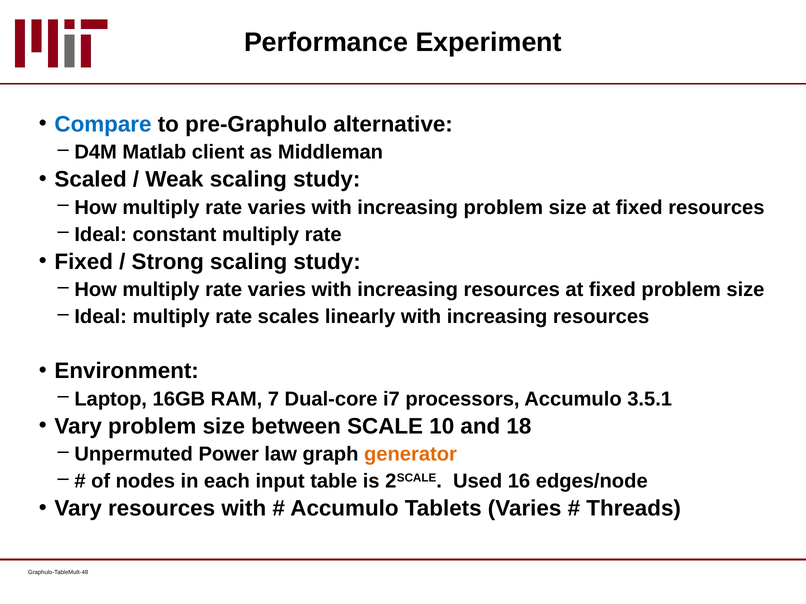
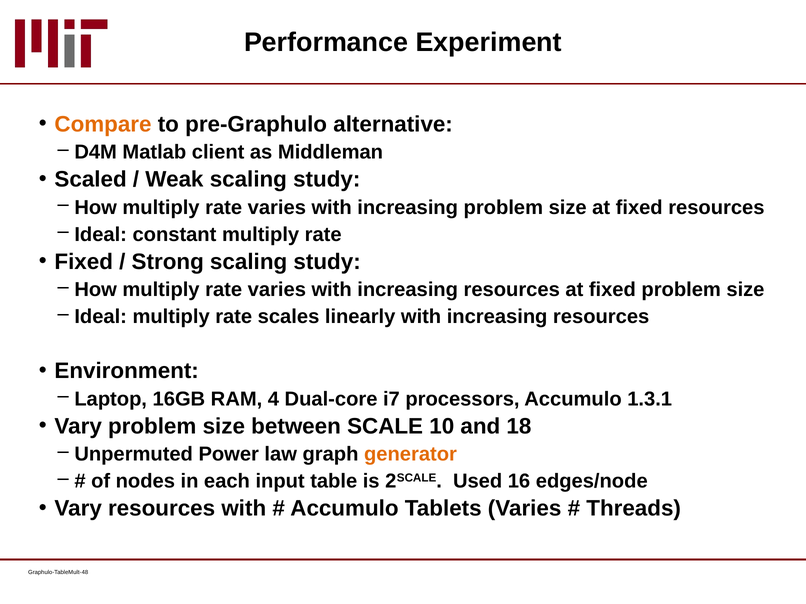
Compare colour: blue -> orange (103, 124)
7: 7 -> 4 (273, 399)
3.5.1: 3.5.1 -> 1.3.1 (650, 399)
